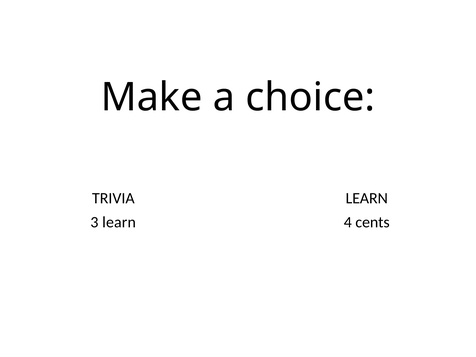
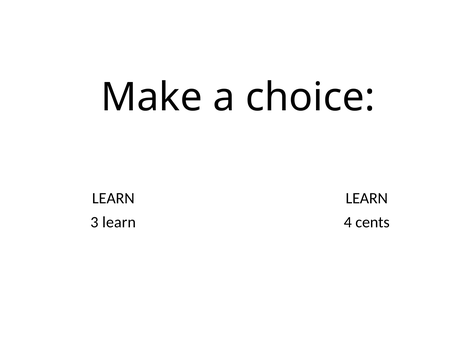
TRIVIA: TRIVIA -> LEARN (113, 198)
